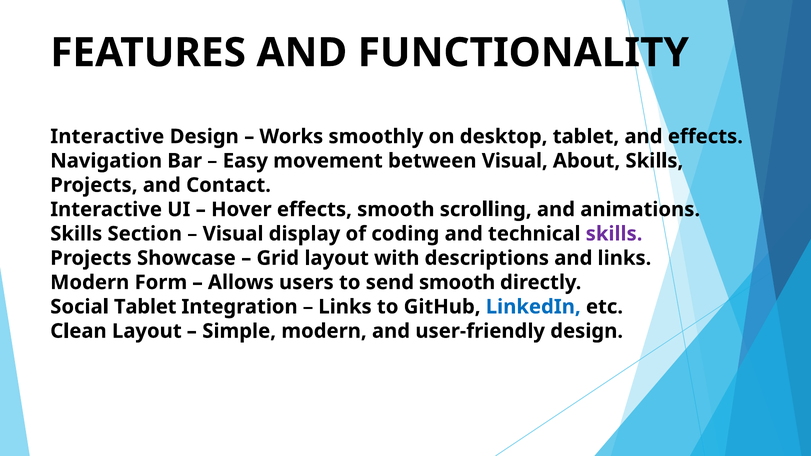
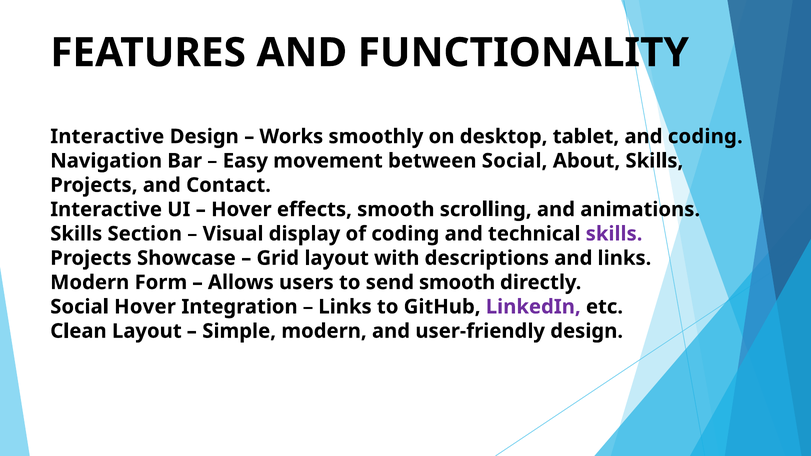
and effects: effects -> coding (705, 137)
between Visual: Visual -> Social (515, 161)
Social Tablet: Tablet -> Hover (145, 307)
LinkedIn colour: blue -> purple (533, 307)
